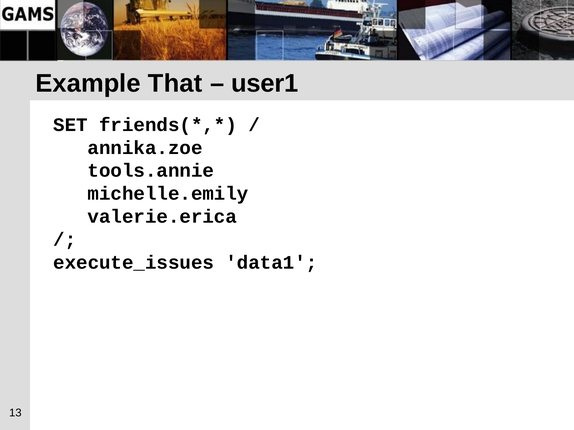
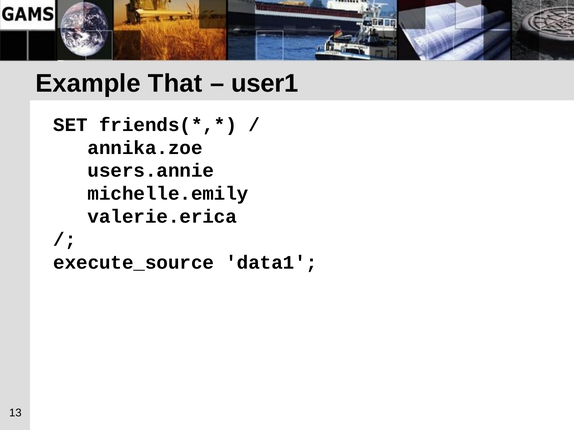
tools.annie: tools.annie -> users.annie (151, 171)
execute_issues: execute_issues -> execute_source (134, 263)
